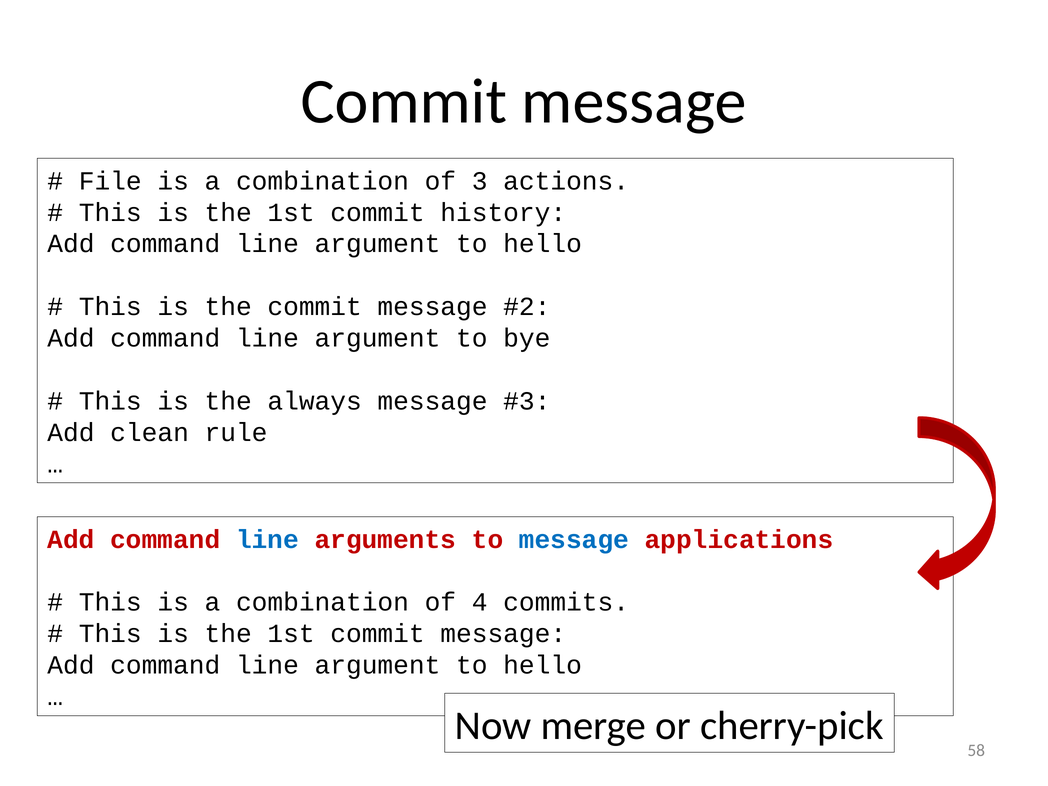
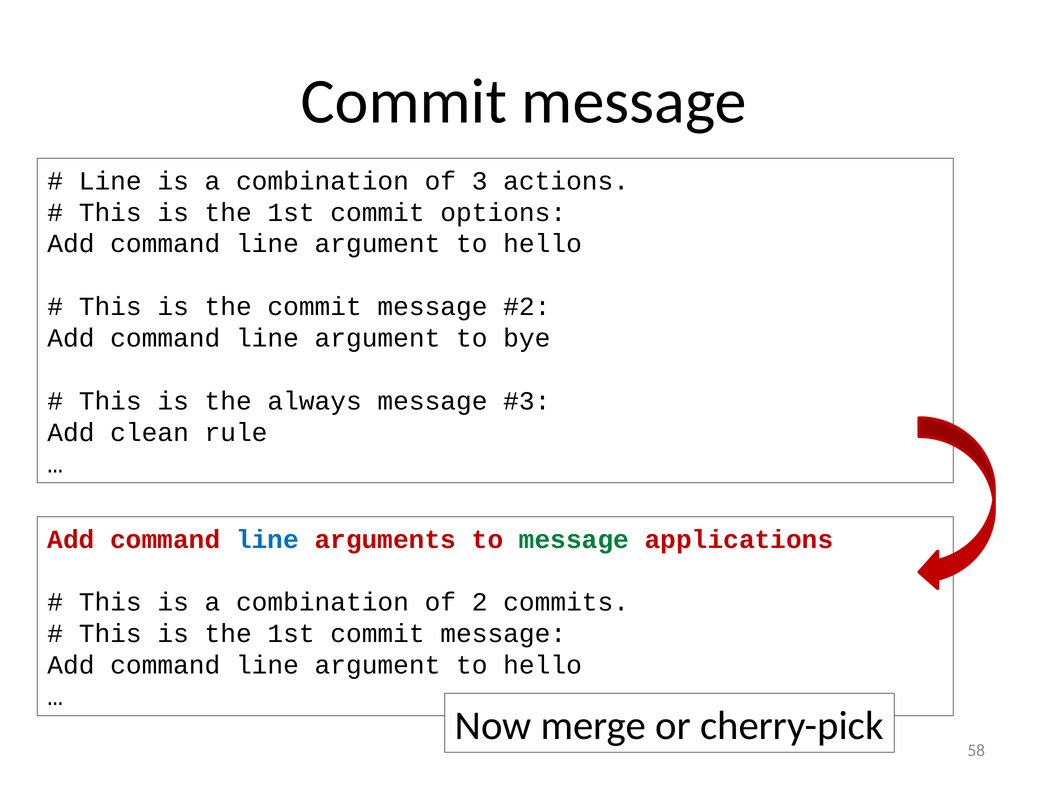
File: File -> Line (110, 181)
history: history -> options (503, 212)
message colour: blue -> green (574, 539)
4: 4 -> 2 (480, 602)
